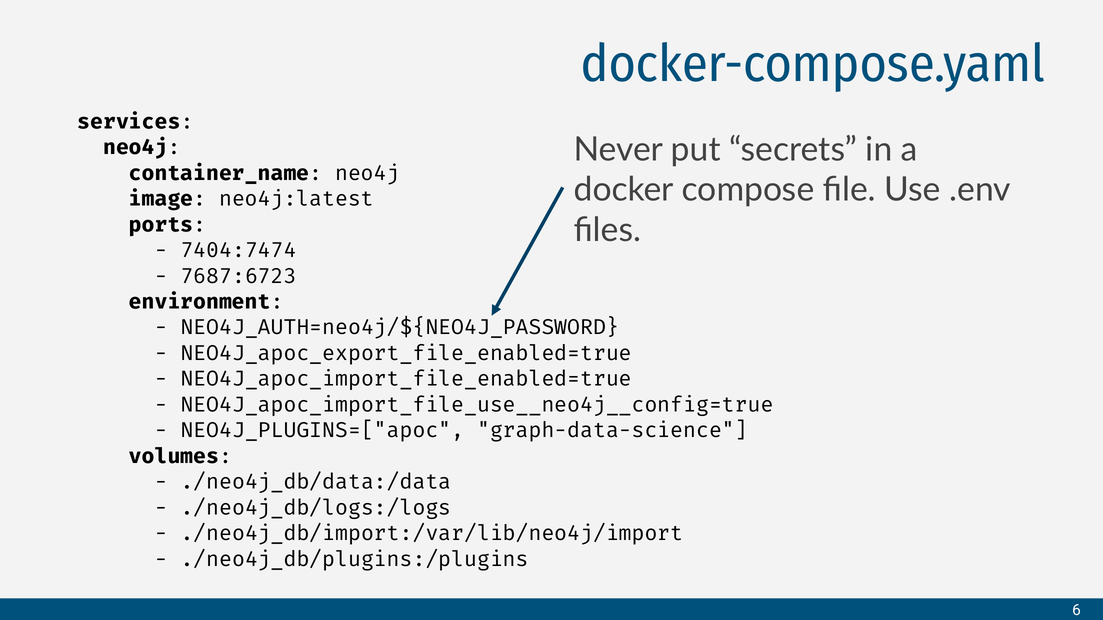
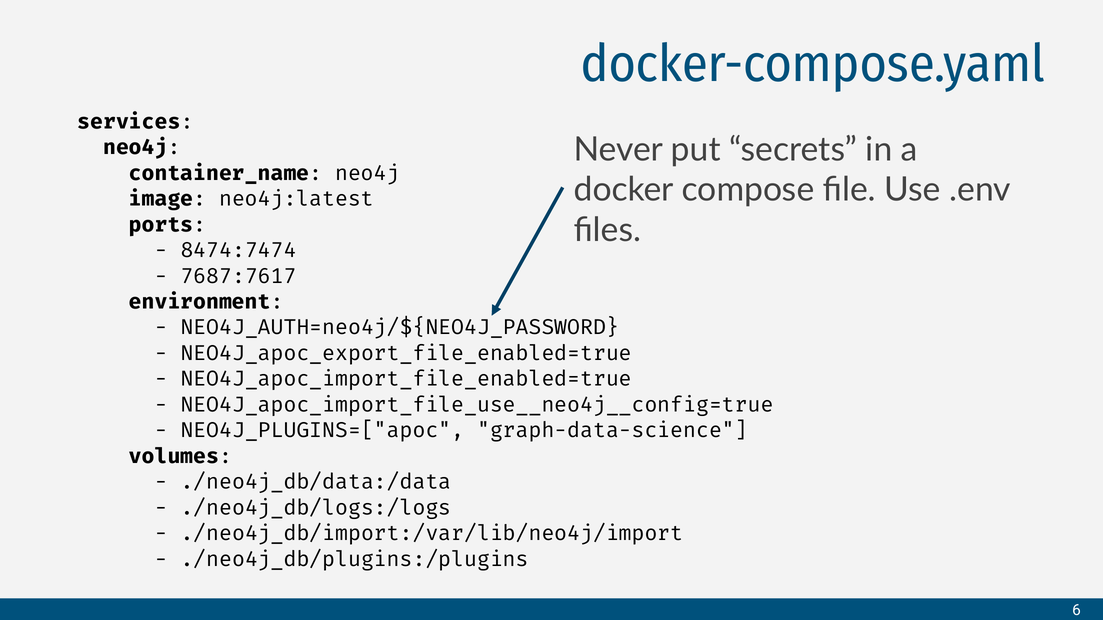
7404:7474: 7404:7474 -> 8474:7474 (239, 250)
7687:6723: 7687:6723 -> 7687:7617 (239, 276)
